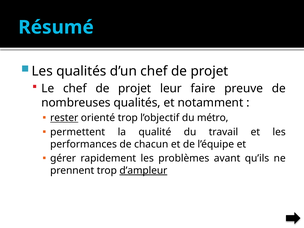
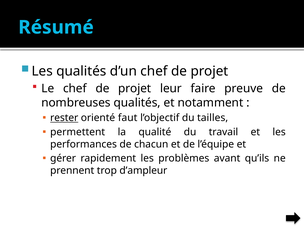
orienté trop: trop -> faut (128, 118)
métro: métro -> tailles (213, 118)
d’ampleur underline: present -> none (143, 171)
